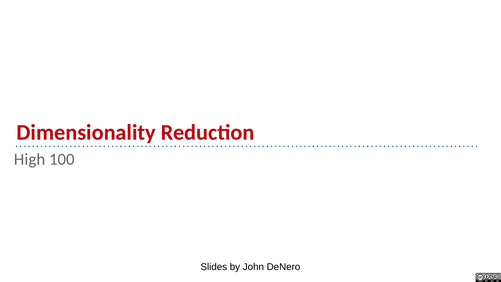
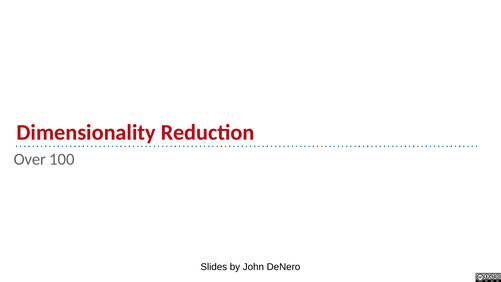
High: High -> Over (30, 159)
